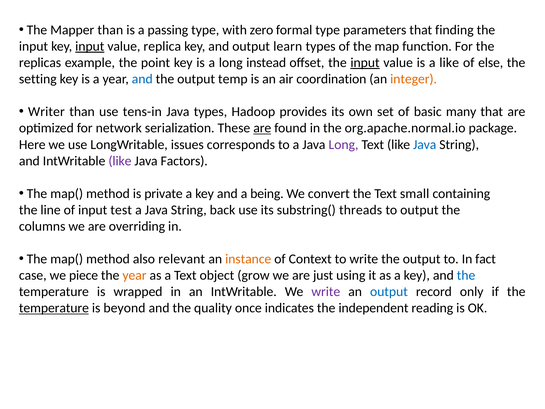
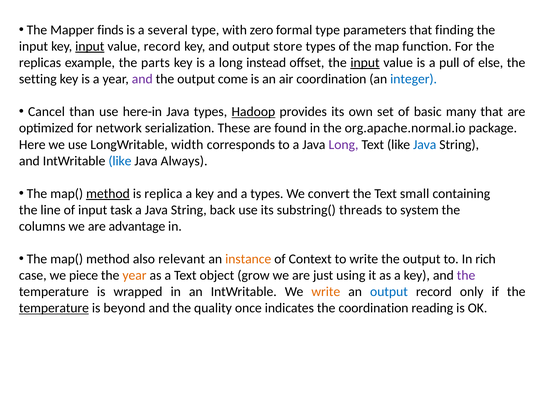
Mapper than: than -> finds (110, 30)
passing: passing -> several (168, 30)
value replica: replica -> record (162, 46)
learn: learn -> store (288, 46)
point: point -> parts (155, 63)
a like: like -> pull (449, 63)
and colour: blue -> purple (142, 79)
temp: temp -> come (233, 79)
integer colour: orange -> blue (414, 79)
Writer: Writer -> Cancel (46, 112)
tens-in: tens-in -> here-in (142, 112)
Hadoop underline: none -> present (253, 112)
are underline: present -> none (262, 128)
issues: issues -> width (187, 144)
like colour: purple -> blue (120, 161)
Factors: Factors -> Always (184, 161)
method underline: none -> present (108, 193)
private: private -> replica (163, 193)
a being: being -> types (267, 193)
test: test -> task (121, 210)
to output: output -> system (419, 210)
overriding: overriding -> advantage (137, 226)
fact: fact -> rich (486, 259)
the colour: blue -> purple (466, 275)
write colour: purple -> orange (326, 292)
the independent: independent -> coordination (373, 308)
